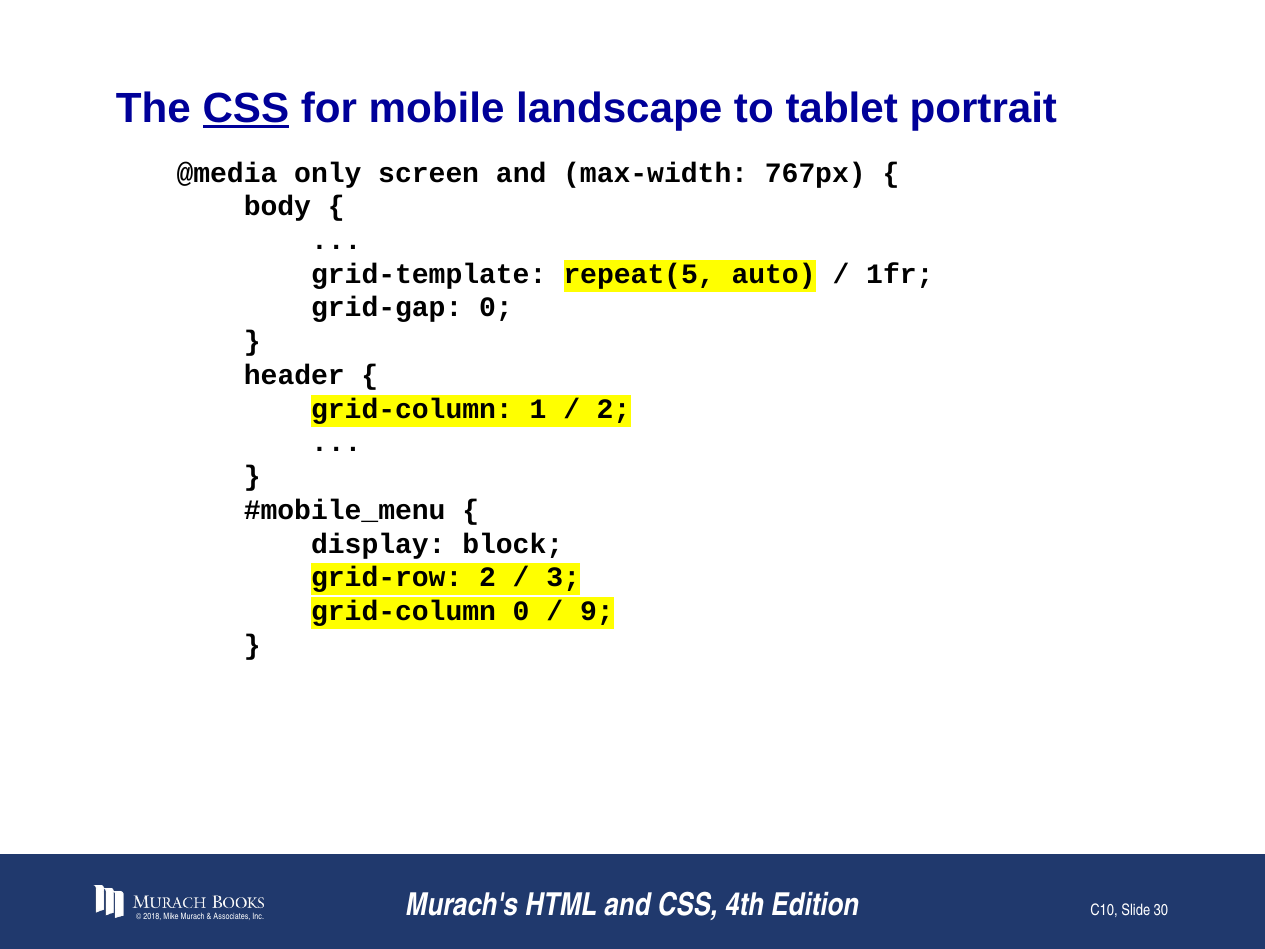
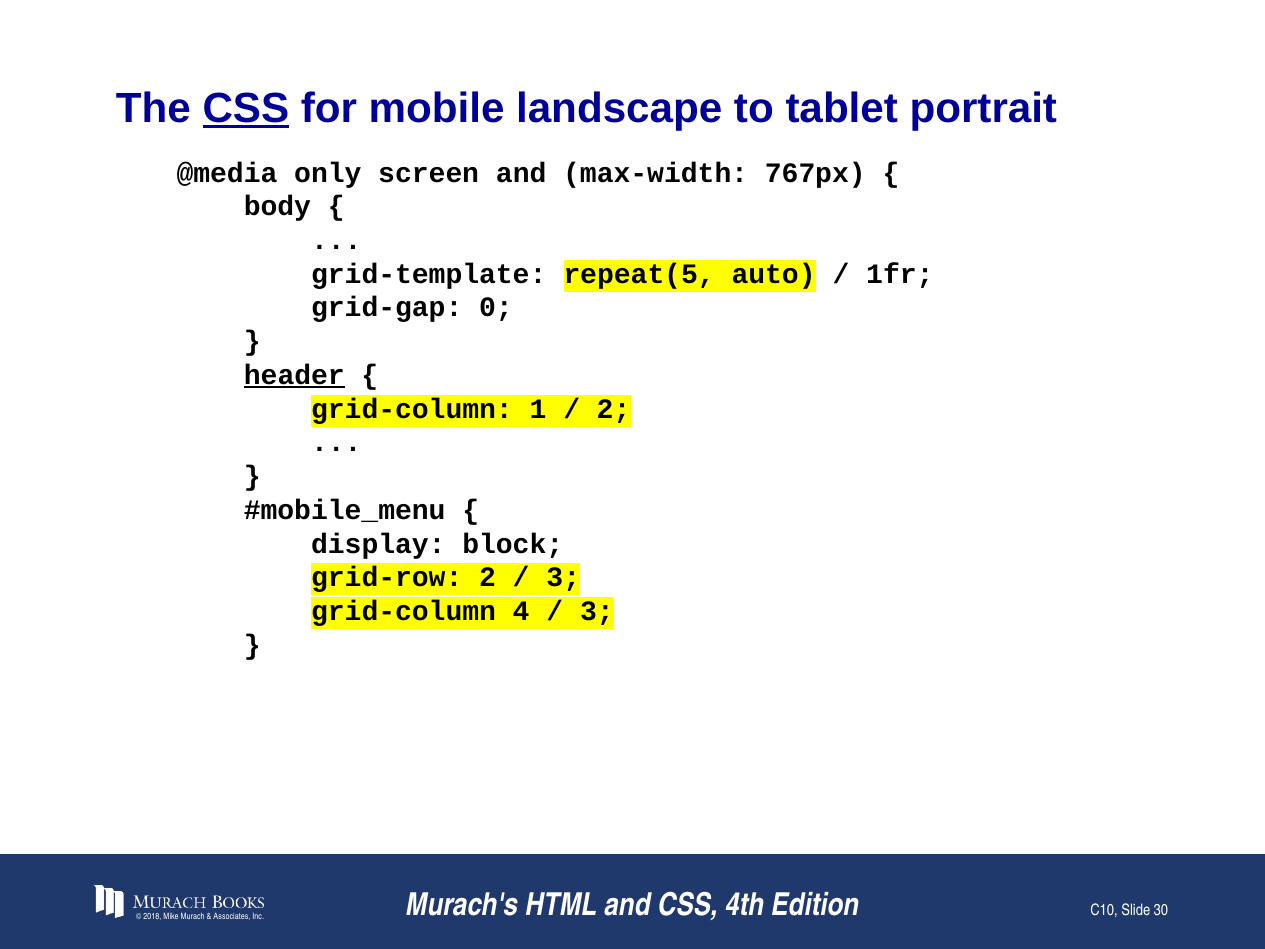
header underline: none -> present (294, 375)
grid-column 0: 0 -> 4 (521, 611)
9: 9 -> 3 (597, 611)
